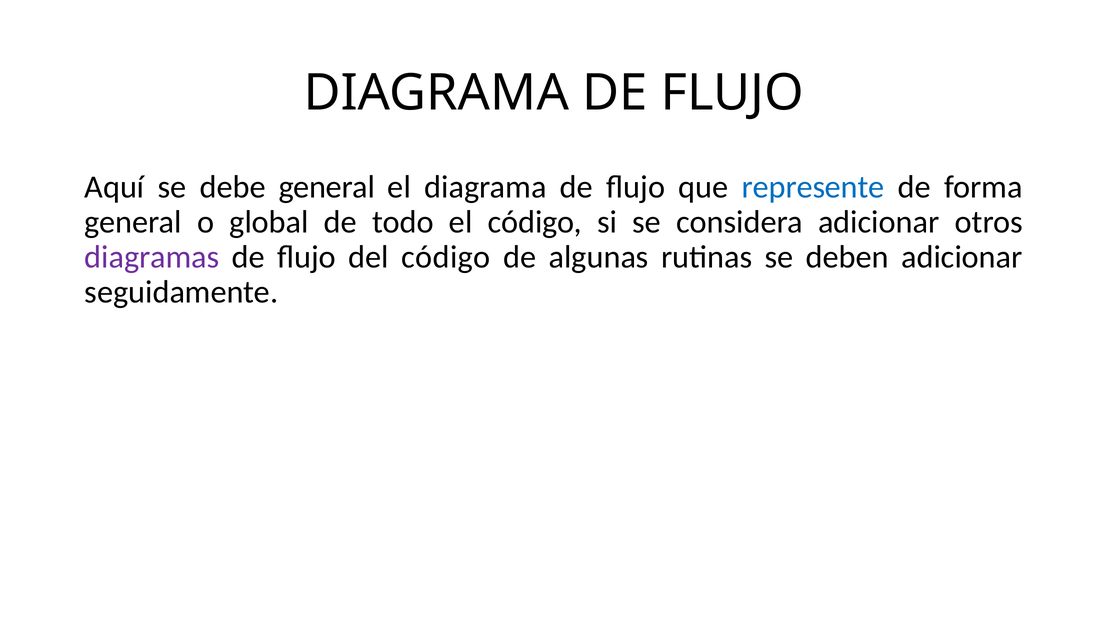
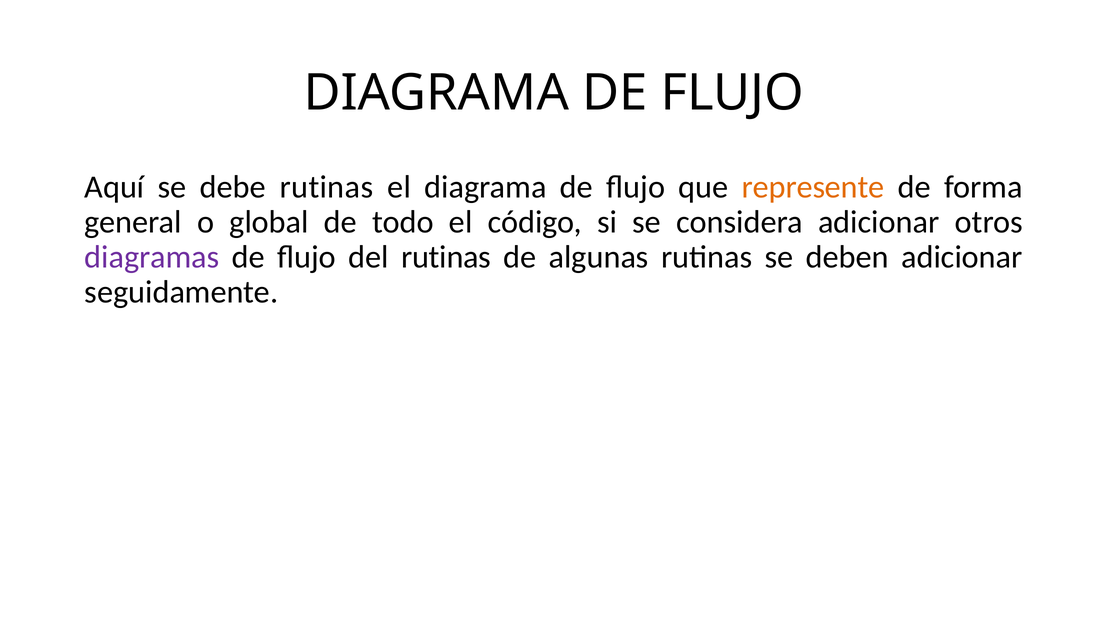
debe general: general -> rutinas (326, 187)
represente colour: blue -> orange (813, 187)
del código: código -> rutinas (446, 257)
